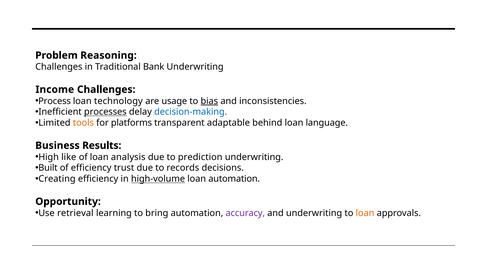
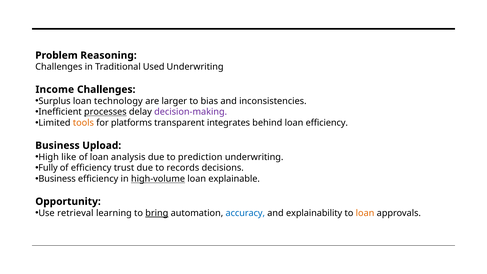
Bank: Bank -> Used (154, 67)
Process: Process -> Surplus (55, 101)
usage: usage -> larger (174, 101)
bias underline: present -> none (209, 101)
decision-making colour: blue -> purple (191, 112)
adaptable: adaptable -> integrates (229, 123)
loan language: language -> efficiency (327, 123)
Results: Results -> Upload (102, 145)
Built: Built -> Fully (48, 168)
Creating: Creating -> Business (57, 179)
loan automation: automation -> explainable (234, 179)
bring underline: none -> present (157, 213)
accuracy colour: purple -> blue (245, 213)
and underwriting: underwriting -> explainability (314, 213)
